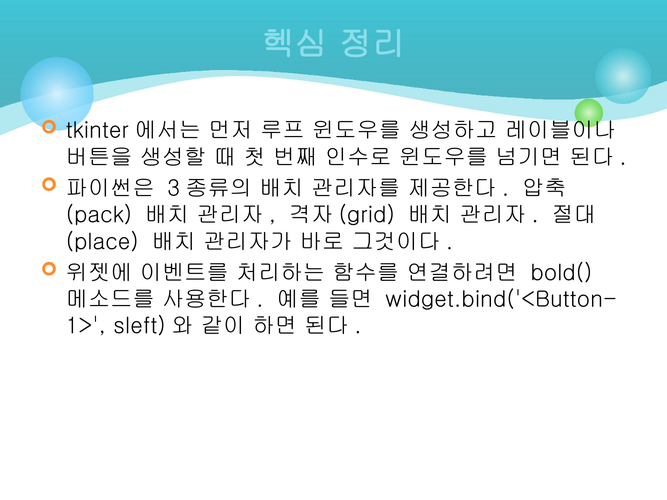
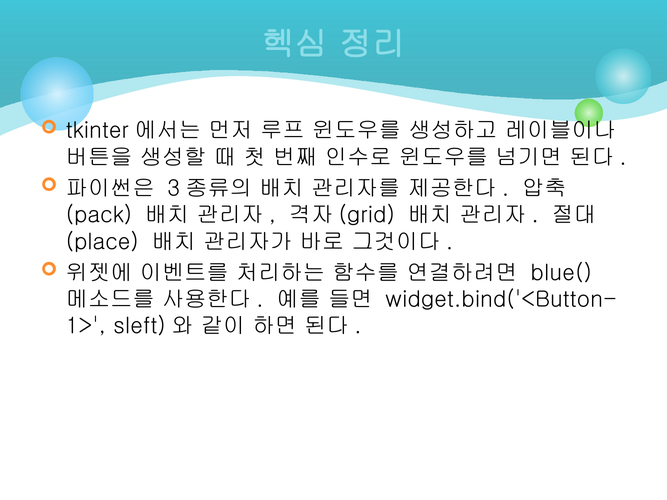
bold(: bold( -> blue( (561, 273)
